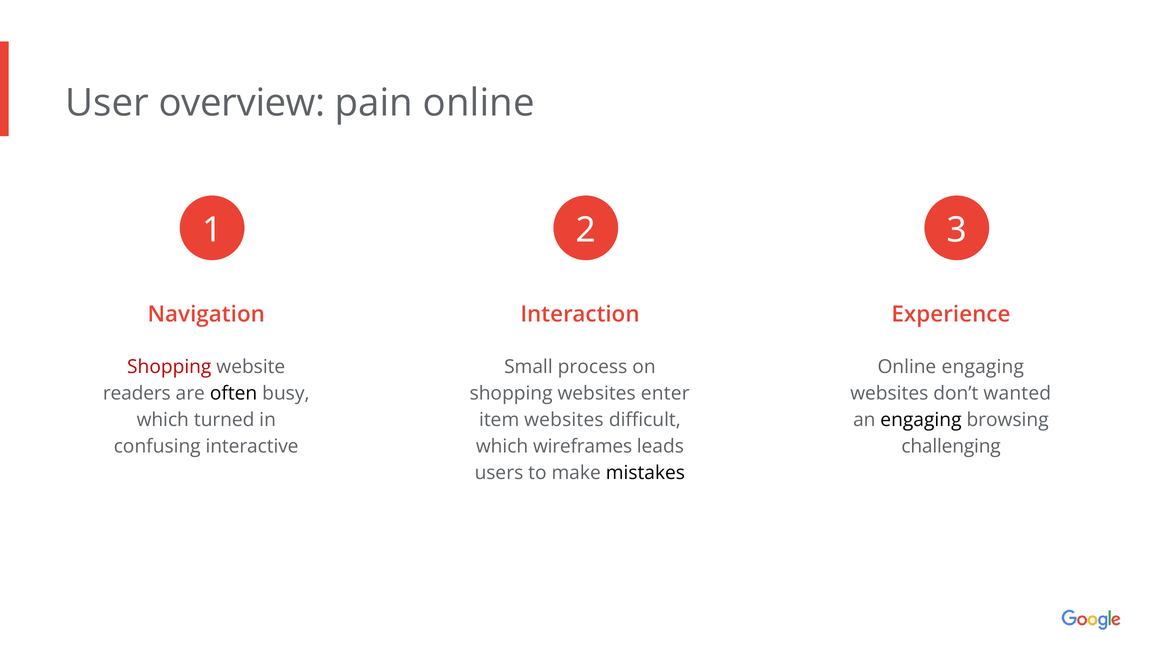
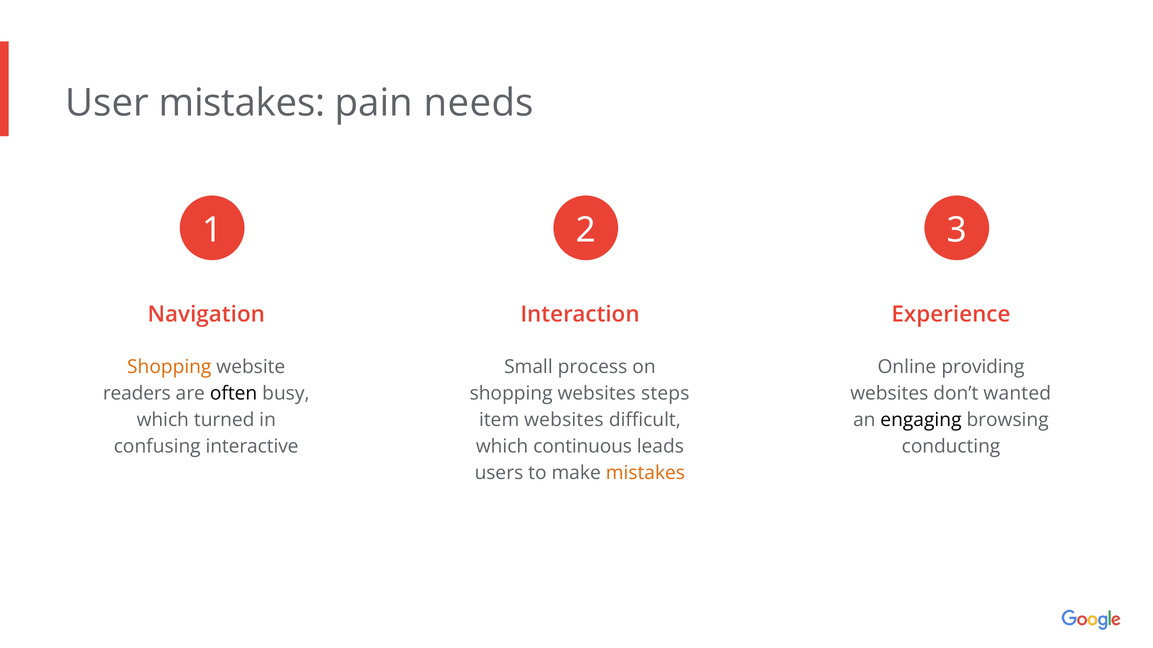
User overview: overview -> mistakes (242, 103)
pain online: online -> needs (479, 103)
Shopping colour: red -> orange (169, 367)
Online engaging: engaging -> providing (983, 367)
enter: enter -> steps (665, 394)
wireframes: wireframes -> continuous (583, 447)
challenging: challenging -> conducting (951, 447)
mistakes colour: black -> orange (645, 473)
